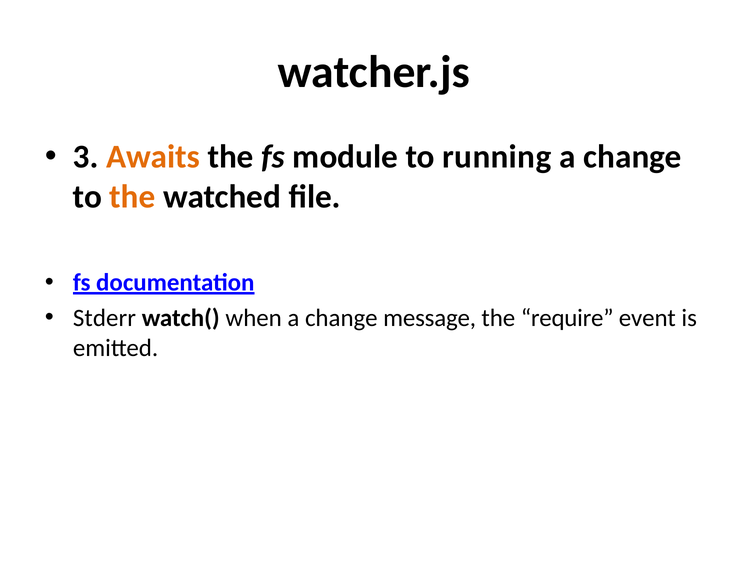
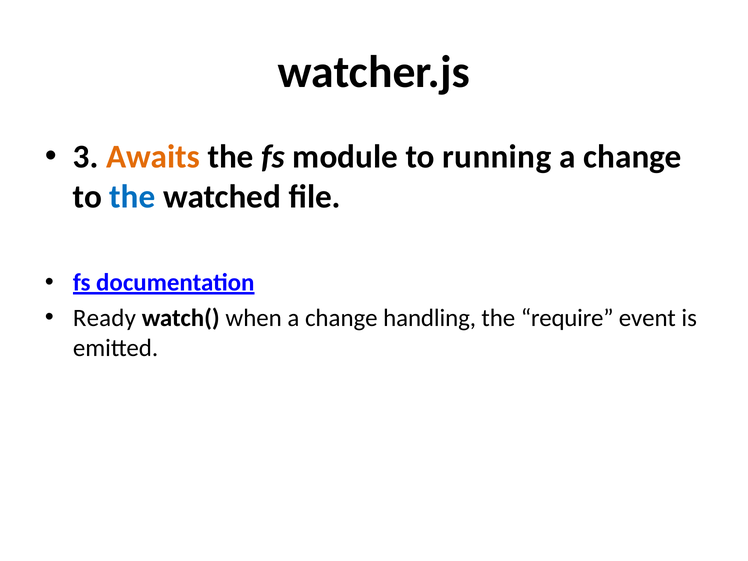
the colour: orange -> blue (132, 197)
Stderr: Stderr -> Ready (104, 318)
message: message -> handling (430, 318)
